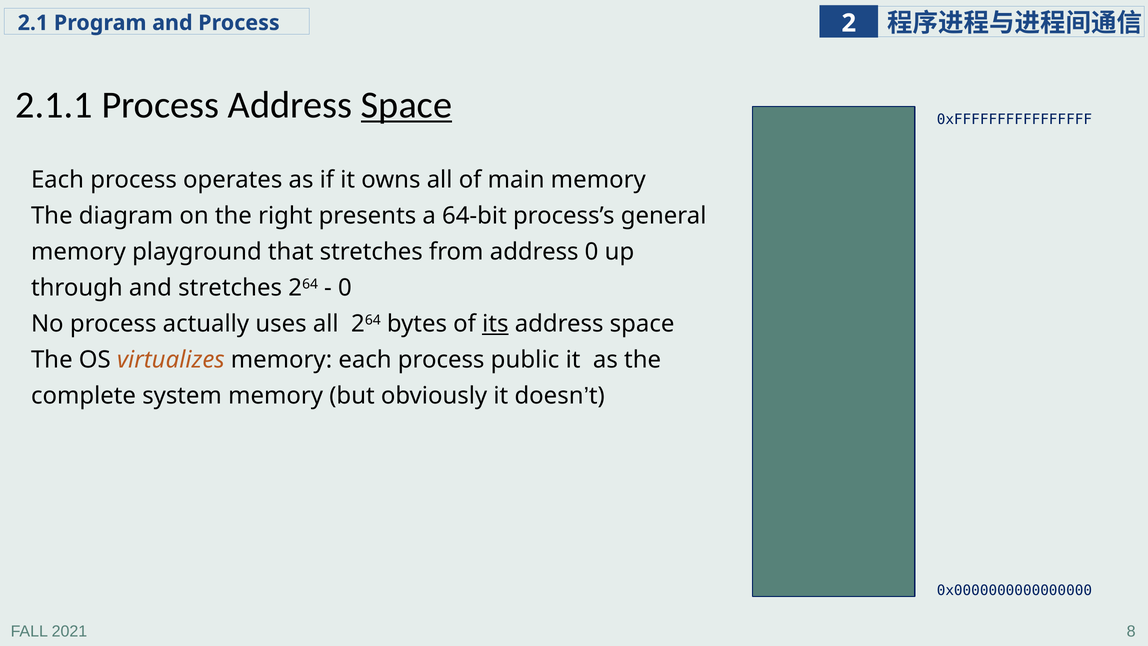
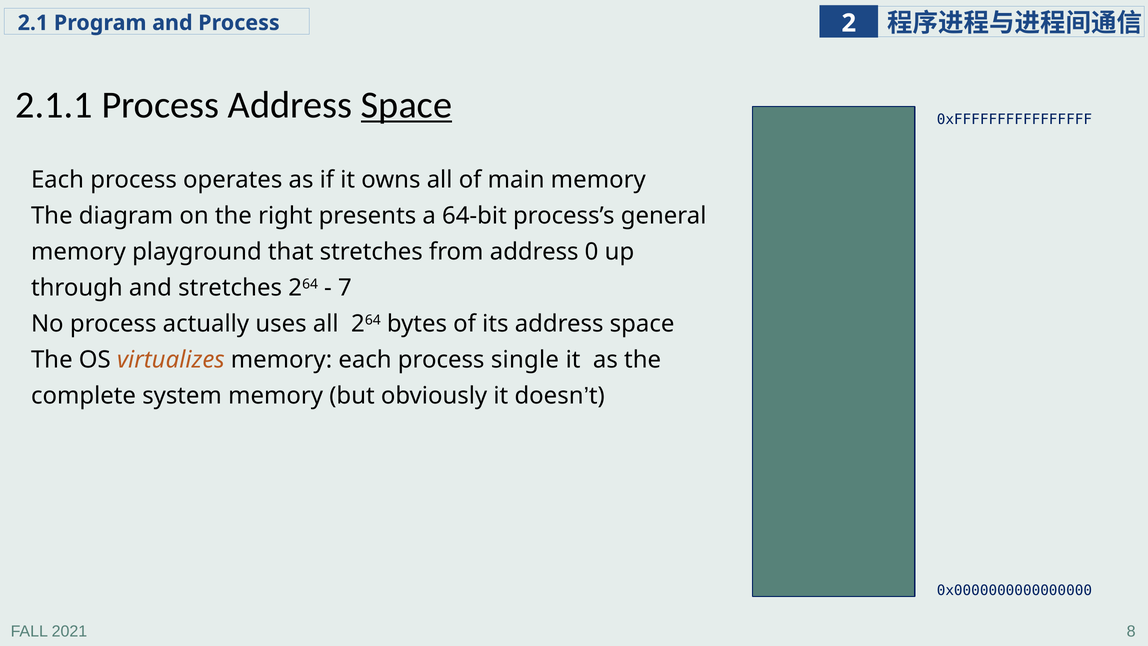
0: 0 -> 7 (345, 288)
its underline: present -> none (495, 324)
public: public -> single (525, 360)
